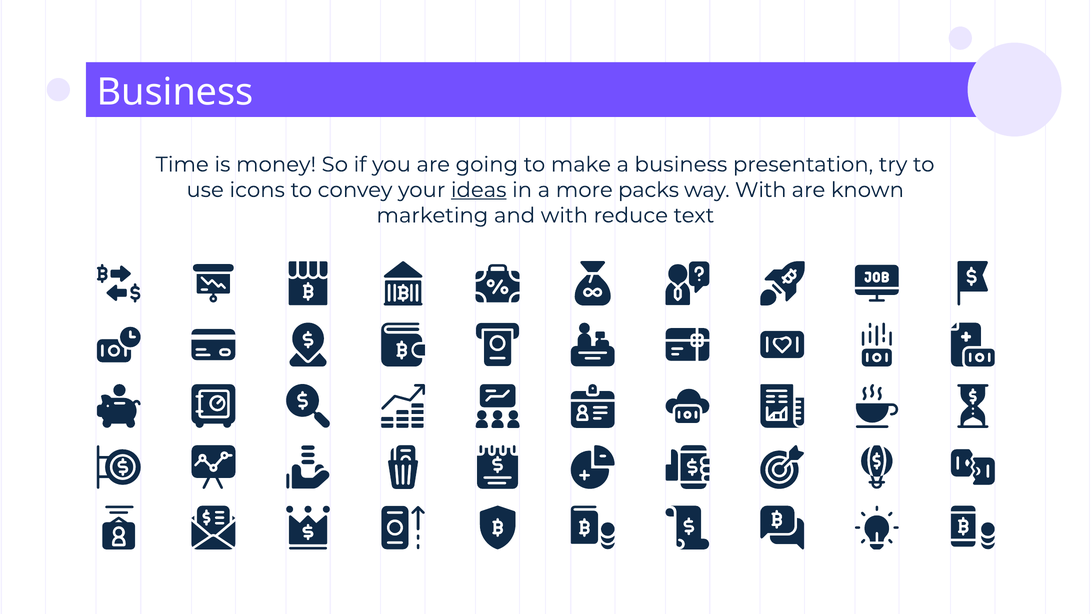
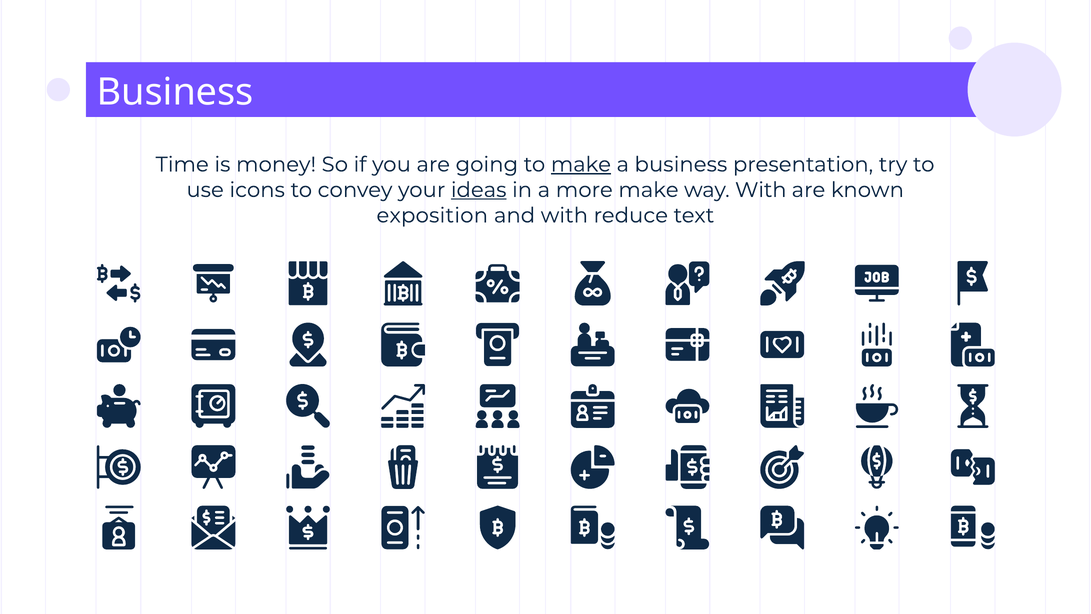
make underline: none -> present (581, 164)
more packs: packs -> make (648, 190)
marketing: marketing -> exposition (432, 215)
